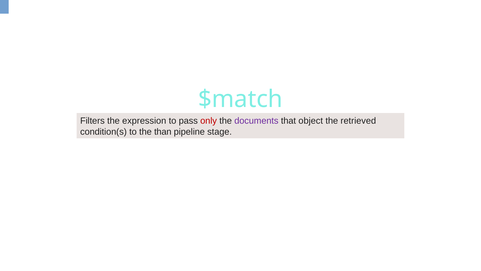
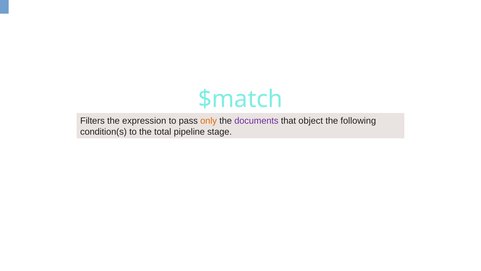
only colour: red -> orange (209, 121)
retrieved: retrieved -> following (358, 121)
than: than -> total (163, 132)
